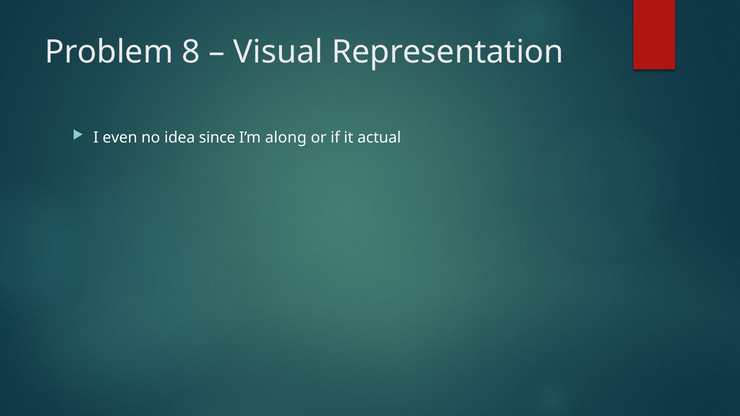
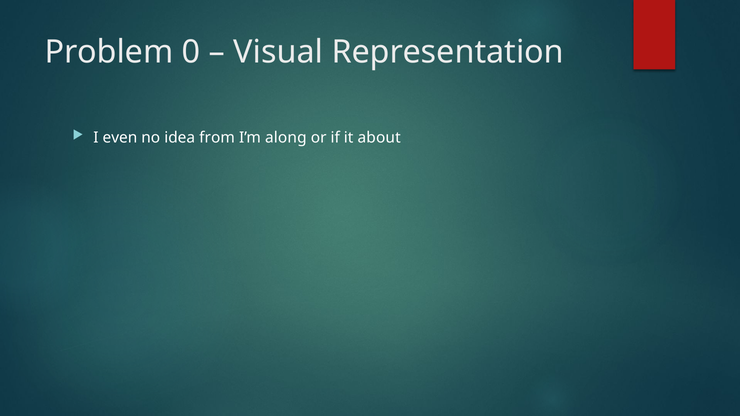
8: 8 -> 0 (191, 52)
since: since -> from (217, 138)
actual: actual -> about (379, 138)
